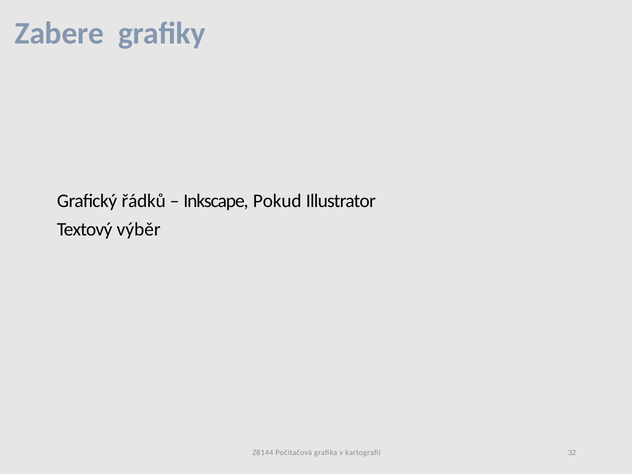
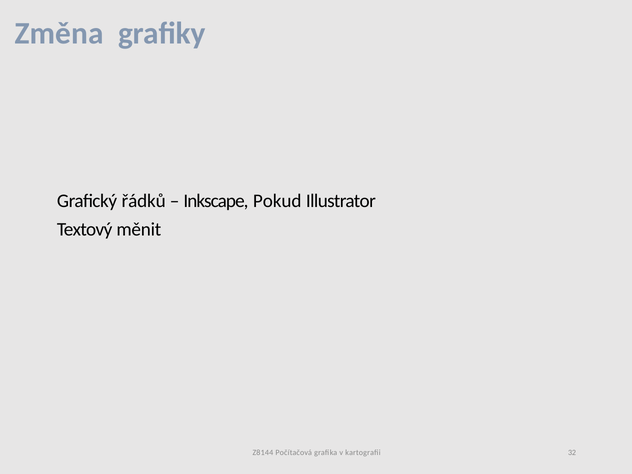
Zabere: Zabere -> Změna (59, 33)
výběr: výběr -> měnit (139, 230)
